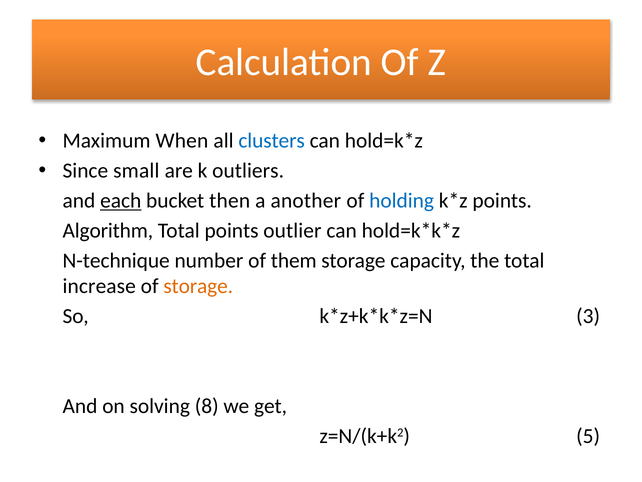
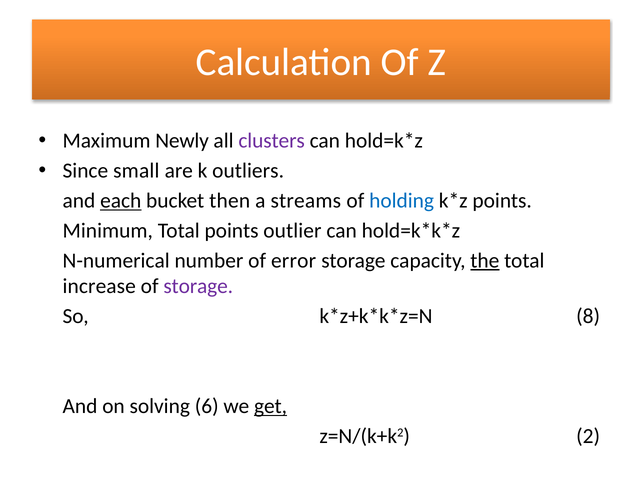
When: When -> Newly (182, 141)
clusters colour: blue -> purple (272, 141)
another: another -> streams (306, 200)
Algorithm: Algorithm -> Minimum (108, 230)
N-technique: N-technique -> N-numerical (116, 260)
them: them -> error (294, 260)
the underline: none -> present (485, 260)
storage colour: orange -> purple (198, 286)
3: 3 -> 8 (588, 316)
8: 8 -> 6 (207, 406)
get underline: none -> present (271, 406)
5: 5 -> 2 (588, 436)
